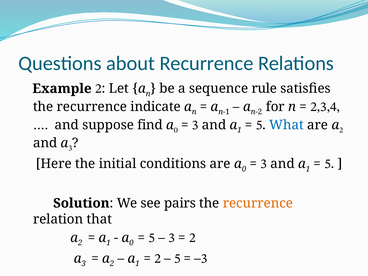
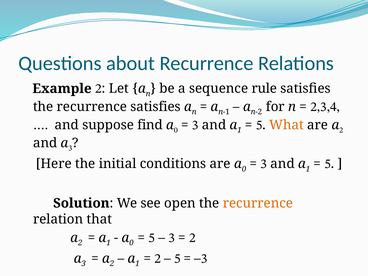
indicate: indicate -> satisfies (156, 107)
What colour: blue -> orange (286, 125)
pairs: pairs -> open (180, 203)
